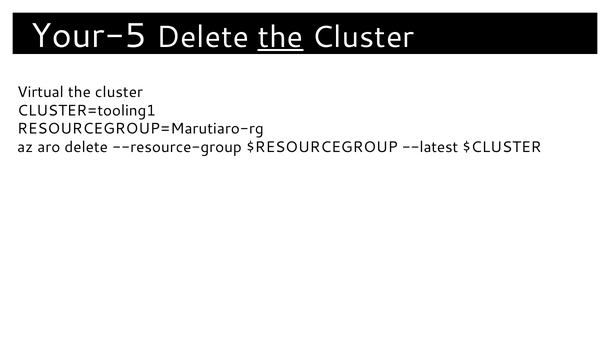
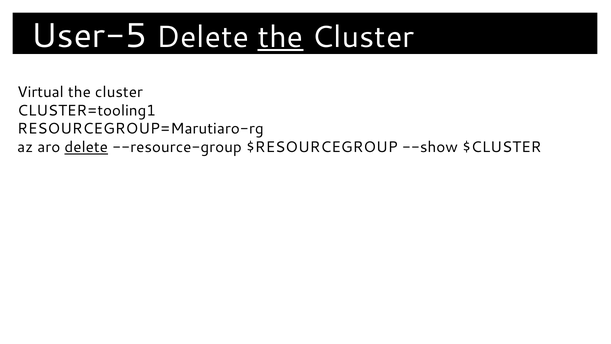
Your-5: Your-5 -> User-5 (89, 36)
delete underline: none -> present (86, 147)
--latest: --latest -> --show (430, 147)
